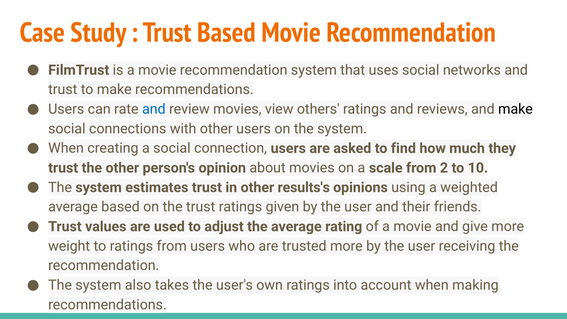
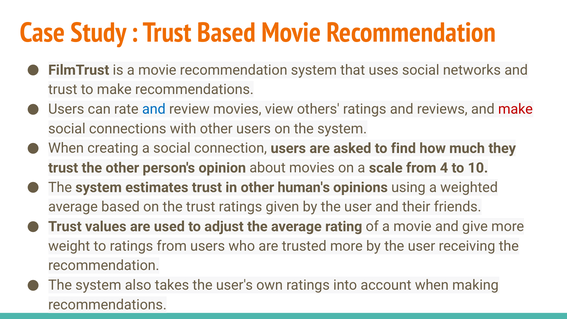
make colour: black -> red (515, 109)
2: 2 -> 4 (444, 168)
results's: results's -> human's (304, 187)
